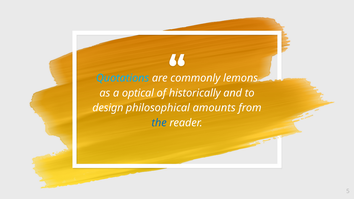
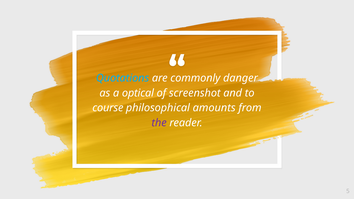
lemons: lemons -> danger (241, 78)
historically: historically -> screenshot (195, 93)
design: design -> course (108, 108)
the colour: blue -> purple (159, 123)
